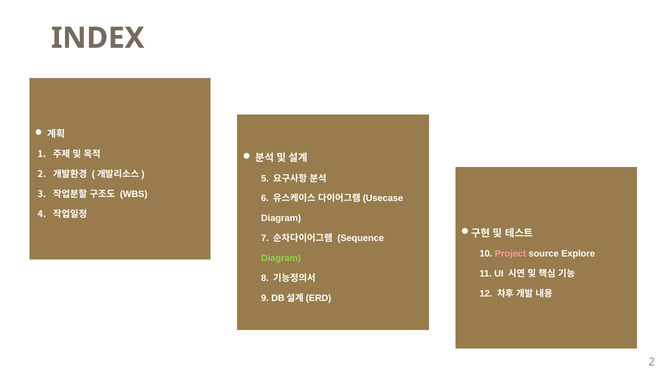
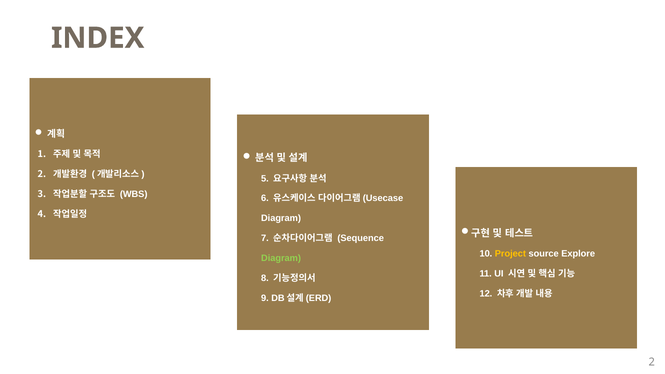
Project colour: pink -> yellow (510, 254)
